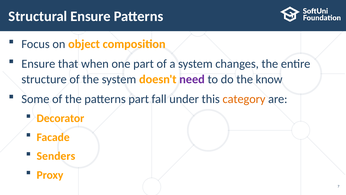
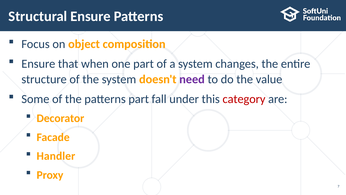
know: know -> value (269, 79)
category colour: orange -> red (244, 99)
Senders: Senders -> Handler (56, 156)
